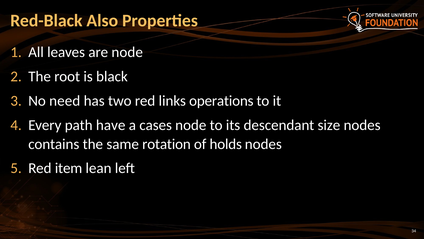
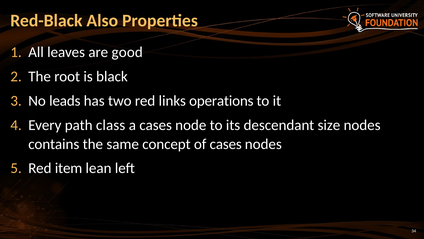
are node: node -> good (127, 52)
need: need -> leads (65, 101)
have: have -> class (111, 125)
rotation: rotation -> concept (166, 144)
of holds: holds -> cases (226, 144)
